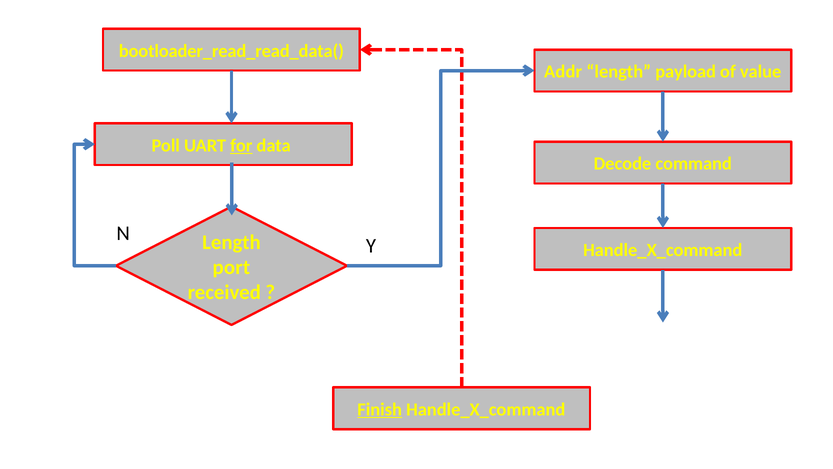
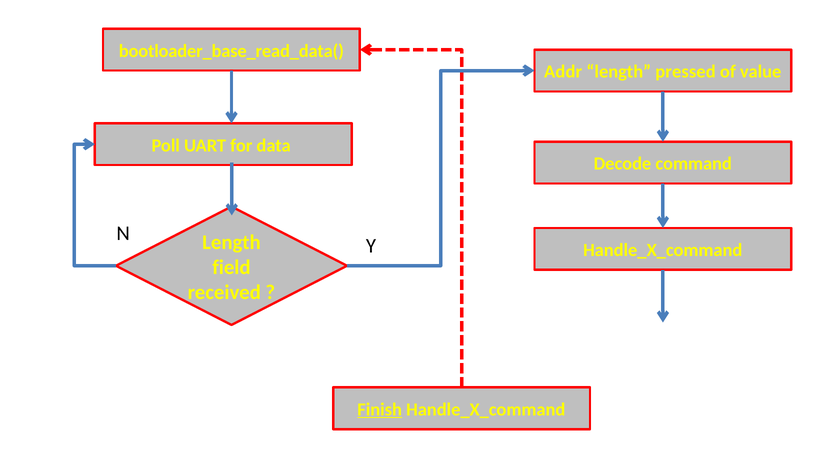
bootloader_read_read_data(: bootloader_read_read_data( -> bootloader_base_read_data( (231, 51)
payload: payload -> pressed (686, 72)
for underline: present -> none (241, 145)
port: port -> field (231, 267)
